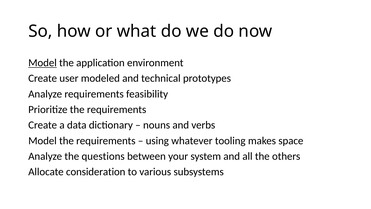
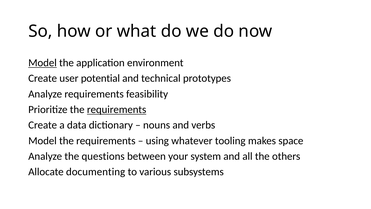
modeled: modeled -> potential (100, 78)
requirements underline: none -> present (117, 109)
consideration: consideration -> documenting (96, 172)
